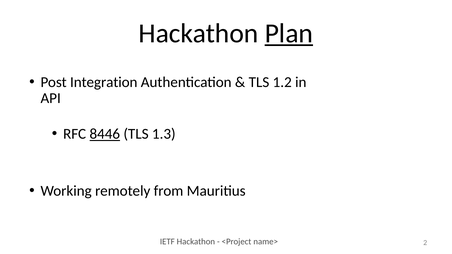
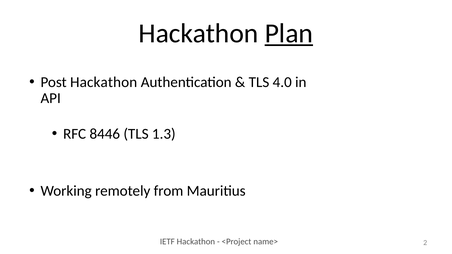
Post Integration: Integration -> Hackathon (104, 82)
1.2: 1.2 -> 4.0 (282, 82)
8446 underline: present -> none (105, 134)
